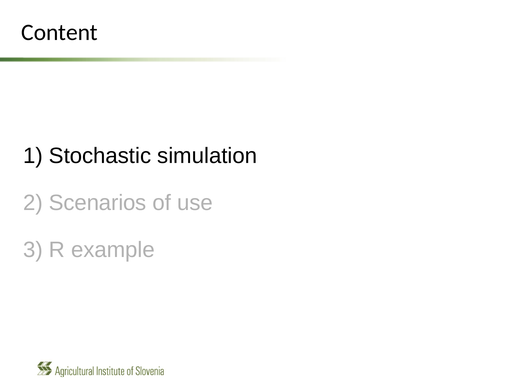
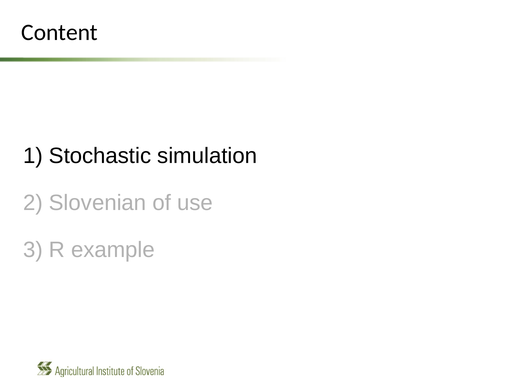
Scenarios: Scenarios -> Slovenian (98, 203)
